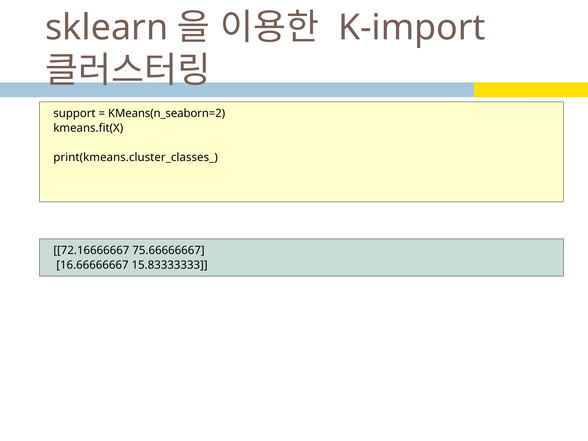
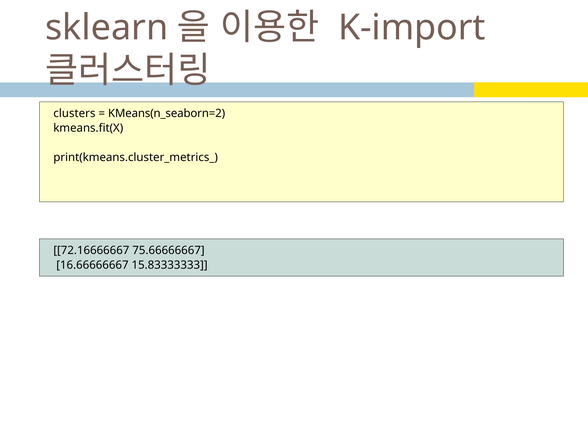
support: support -> clusters (74, 113)
print(kmeans.cluster_classes_: print(kmeans.cluster_classes_ -> print(kmeans.cluster_metrics_ (136, 157)
